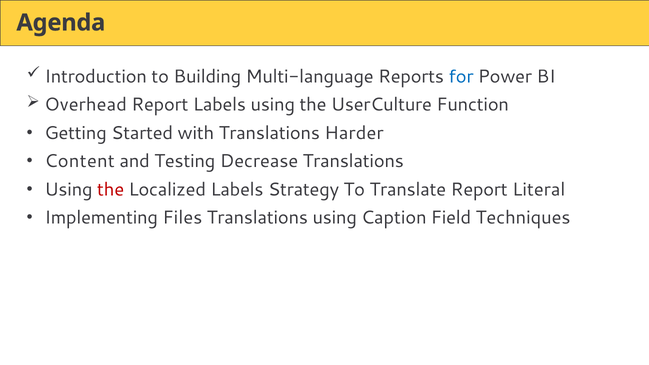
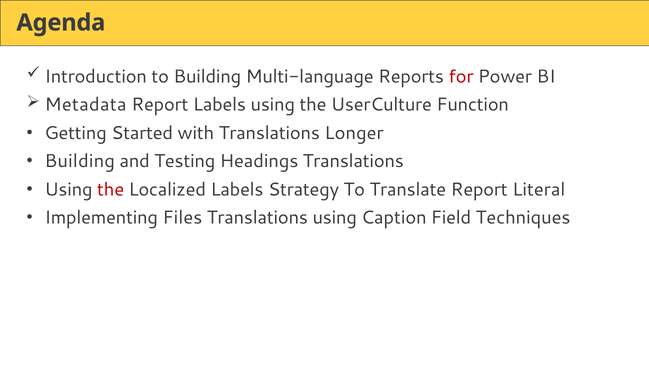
for colour: blue -> red (461, 76)
Overhead: Overhead -> Metadata (86, 105)
Harder: Harder -> Longer (354, 133)
Content: Content -> Building (80, 161)
Decrease: Decrease -> Headings (259, 161)
